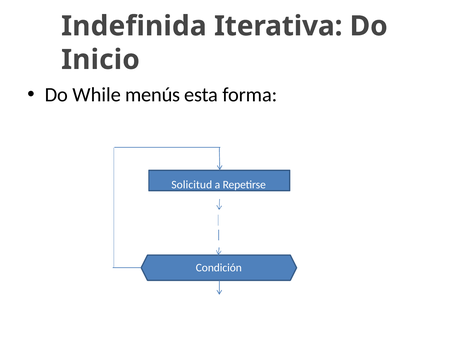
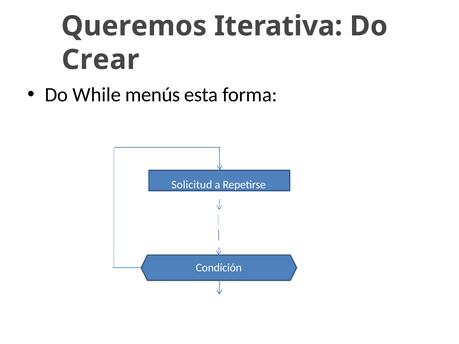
Indefinida: Indefinida -> Queremos (134, 26)
Inicio: Inicio -> Crear (100, 60)
